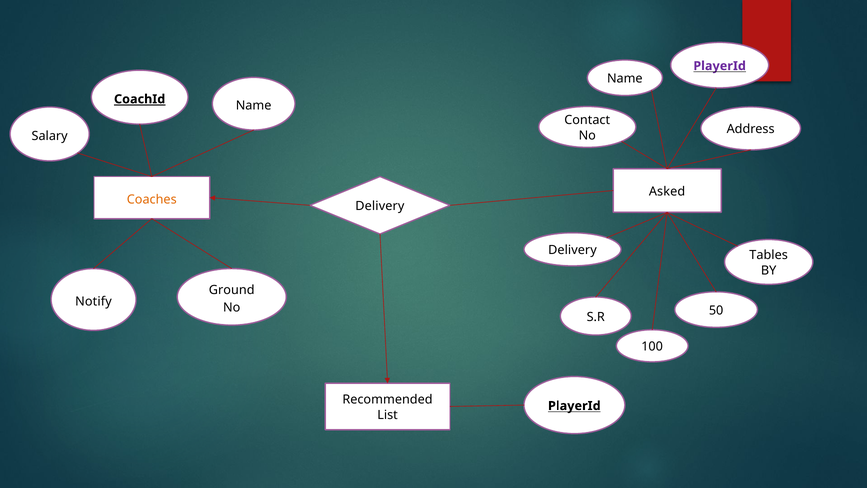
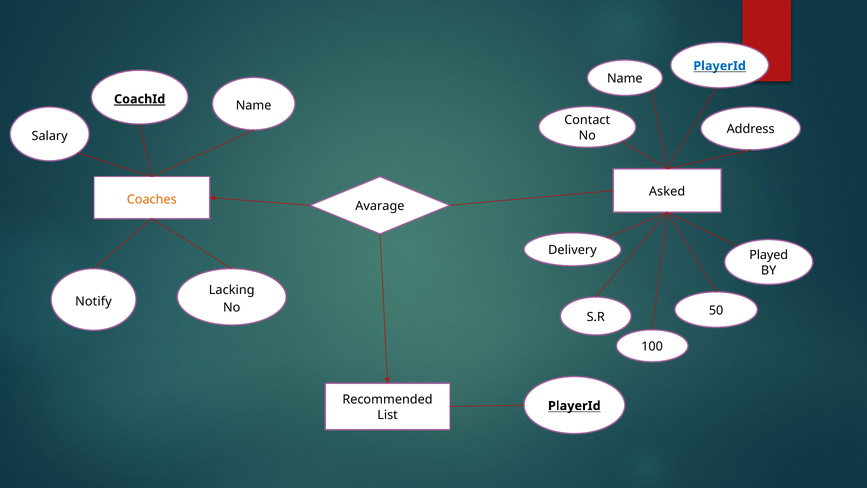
PlayerId colour: purple -> blue (720, 66)
Delivery: Delivery -> Avarage (380, 206)
Tables: Tables -> Played (769, 255)
Ground: Ground -> Lacking (232, 290)
